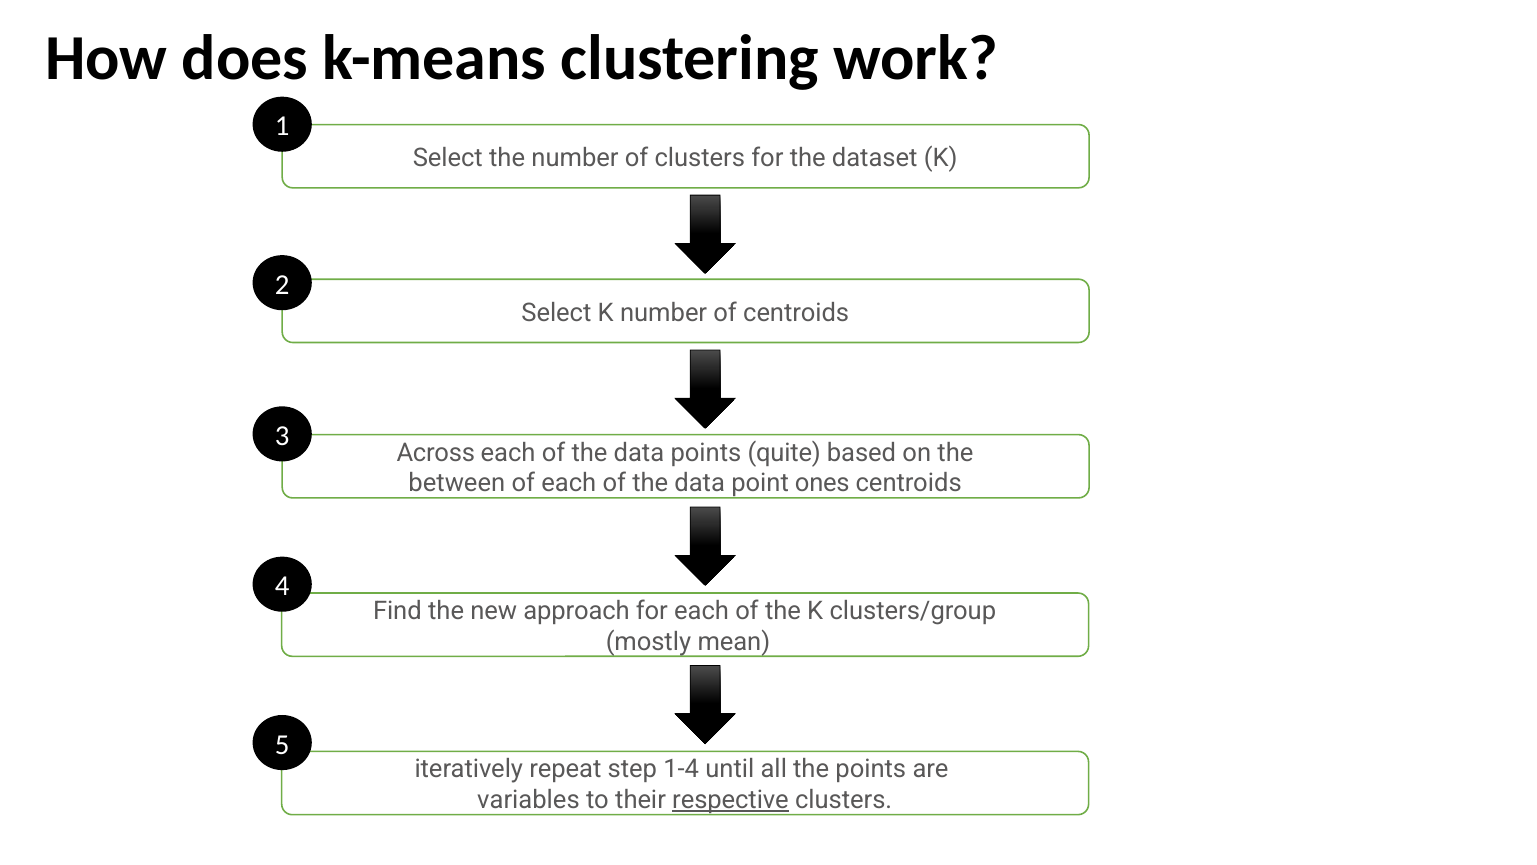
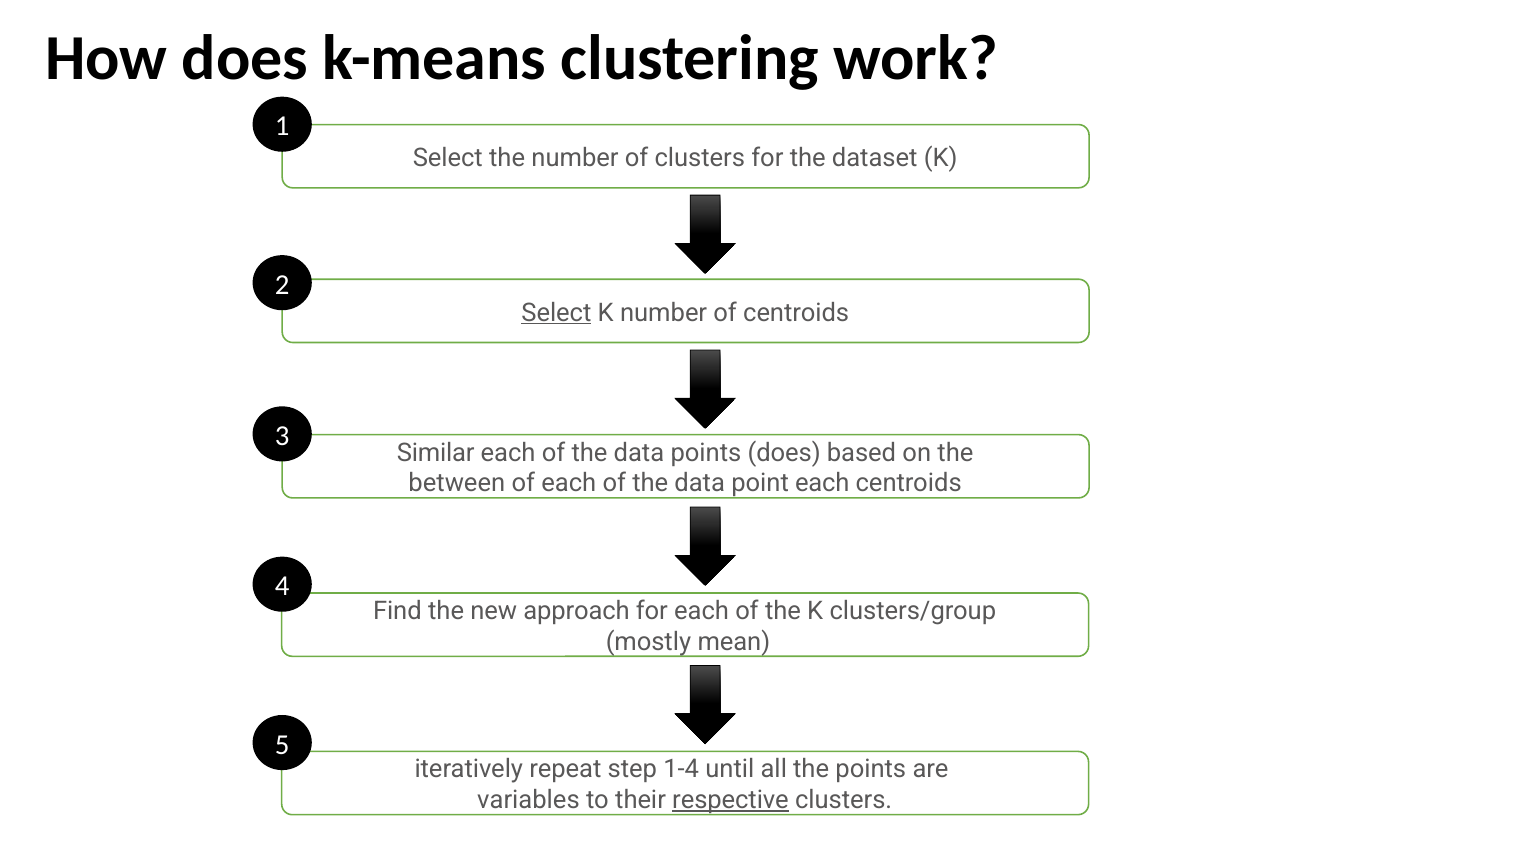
Select underline: none -> present (556, 312)
Across: Across -> Similar (436, 452)
points quite: quite -> does (784, 452)
point ones: ones -> each (822, 483)
